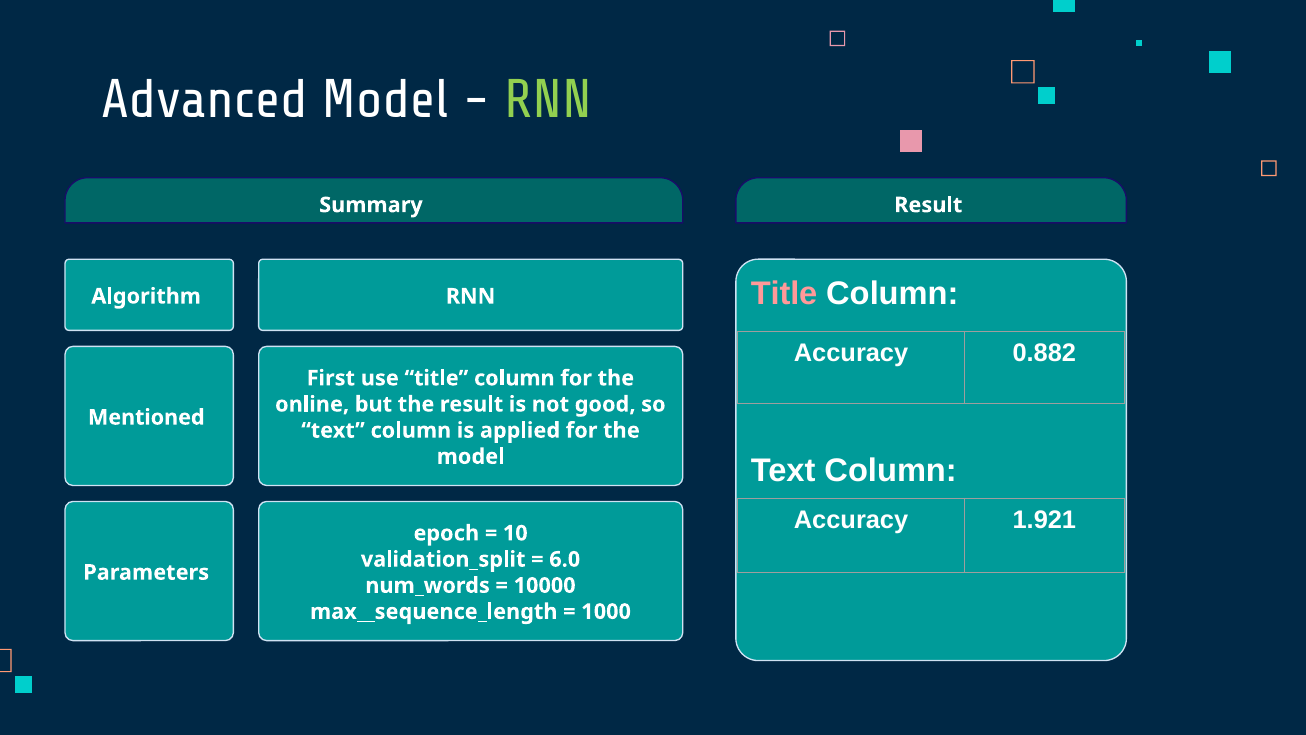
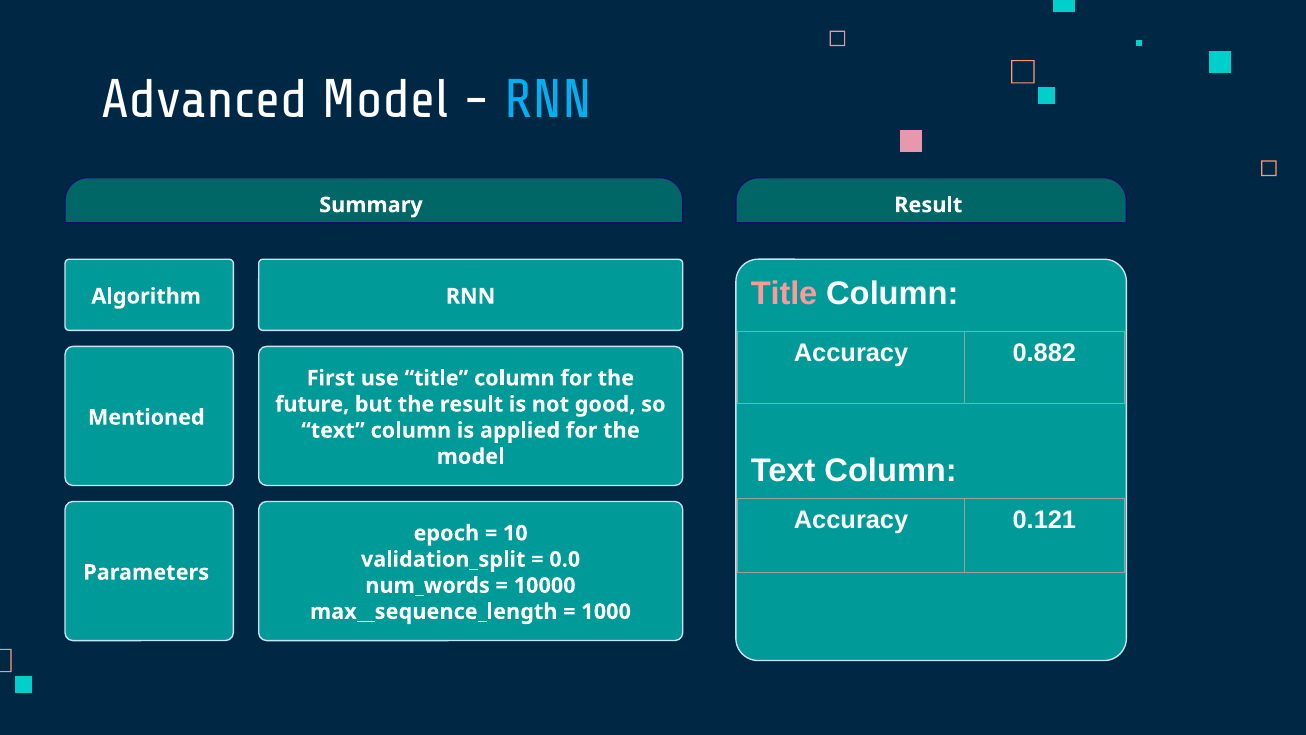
RNN colour: light green -> light blue (548, 99)
online: online -> future (312, 404)
1.921: 1.921 -> 0.121 (1044, 519)
6.0: 6.0 -> 0.0 (565, 559)
